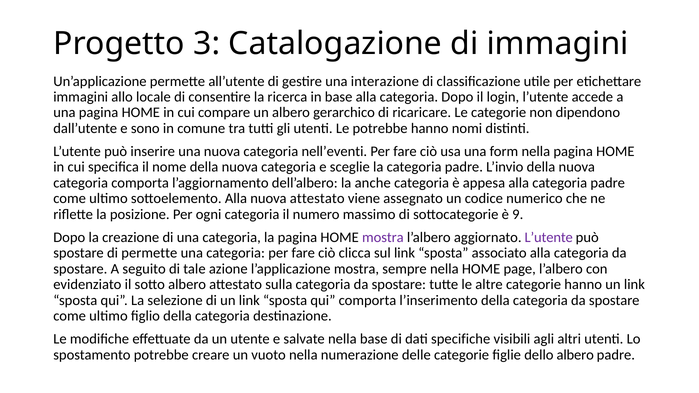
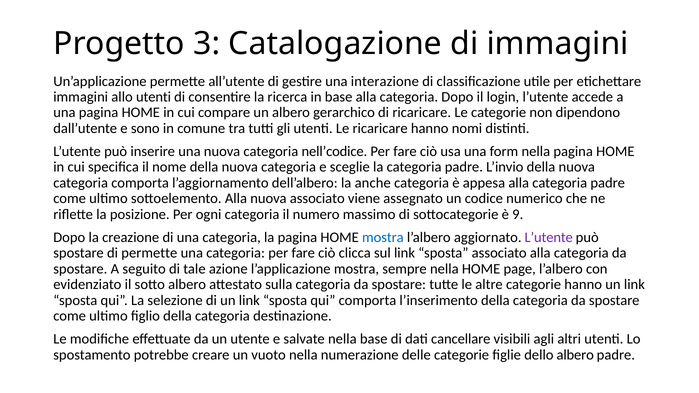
allo locale: locale -> utenti (154, 97)
Le potrebbe: potrebbe -> ricaricare (380, 128)
nell’eventi: nell’eventi -> nell’codice (334, 152)
nuova attestato: attestato -> associato (317, 199)
mostra colour: purple -> blue (383, 238)
specifiche: specifiche -> cancellare (461, 339)
